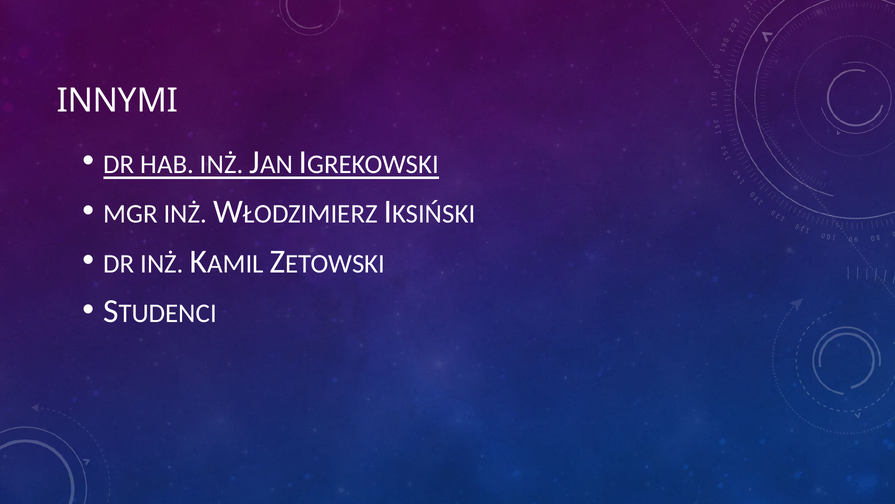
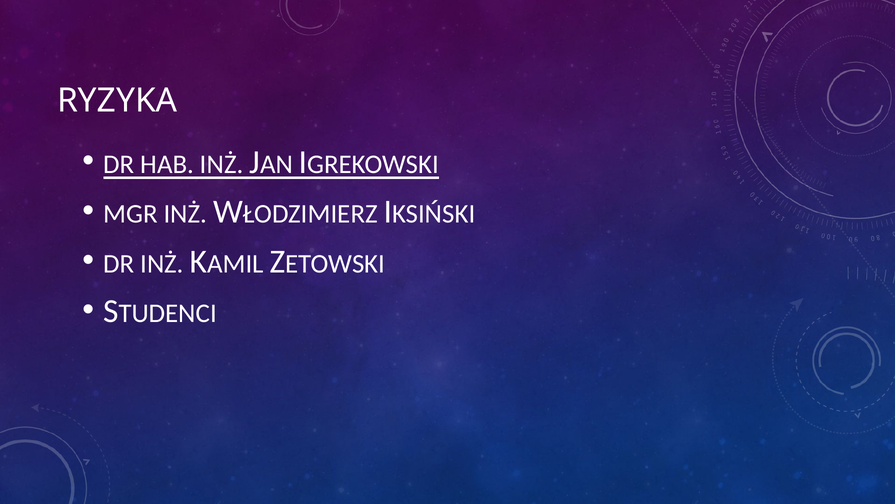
INNYMI: INNYMI -> RYZYKA (117, 101)
